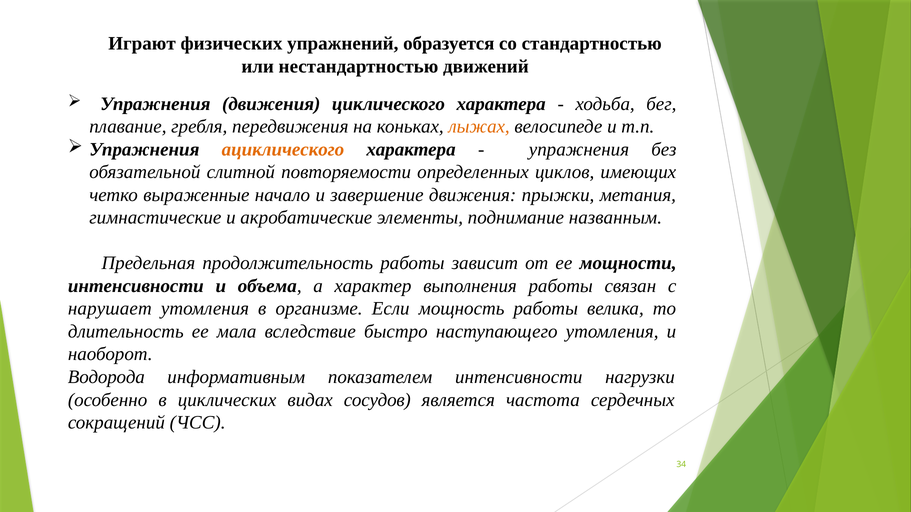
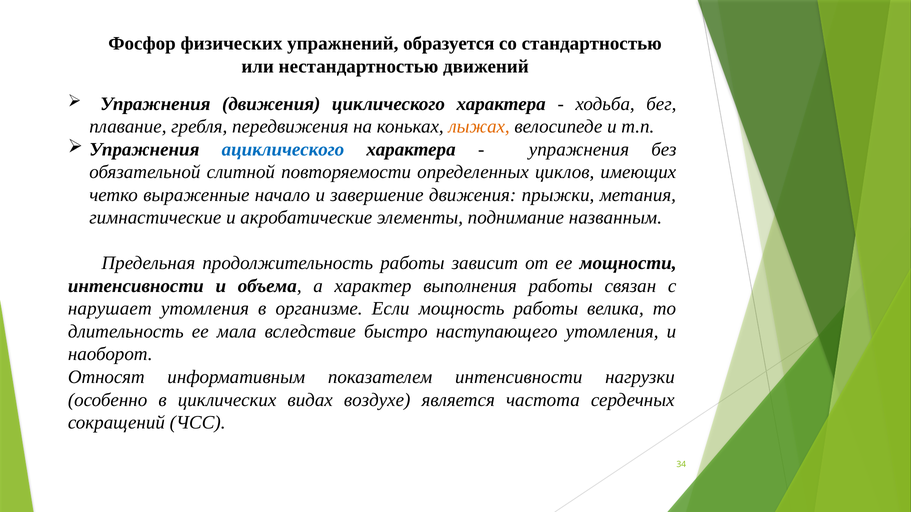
Играют: Играют -> Фосфор (142, 44)
ациклического colour: orange -> blue (283, 149)
Водорода: Водорода -> Относят (106, 377)
сосудов: сосудов -> воздухе (377, 400)
